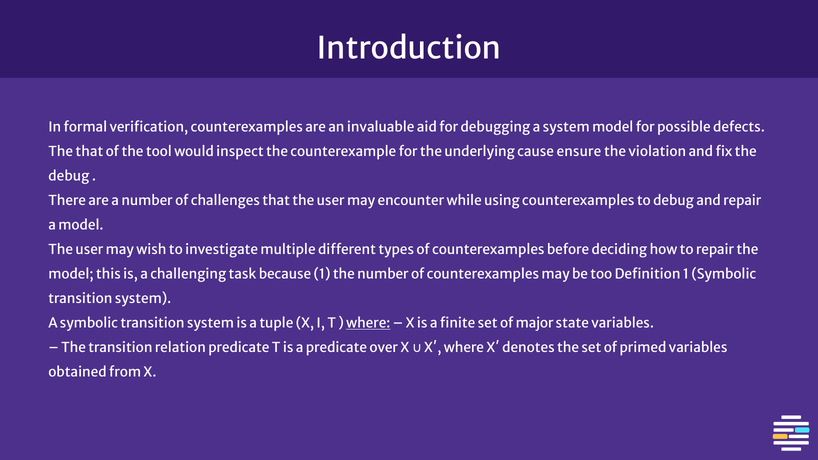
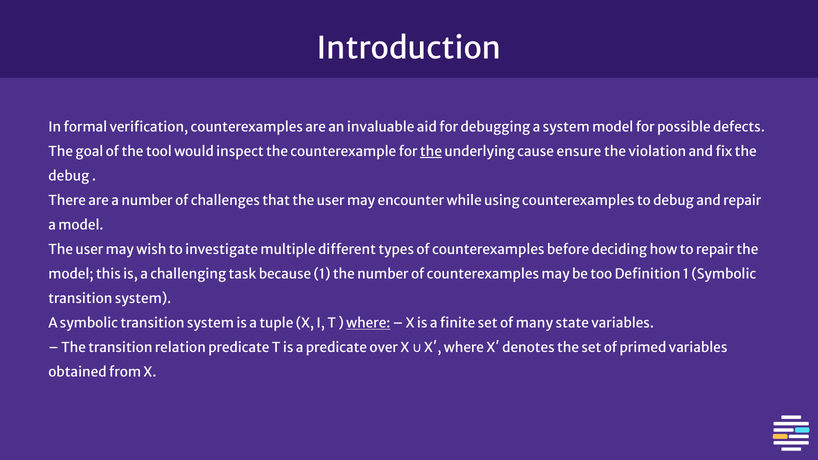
The that: that -> goal (89, 152)
the underline: none -> present (431, 152)
major: major -> many (534, 323)
